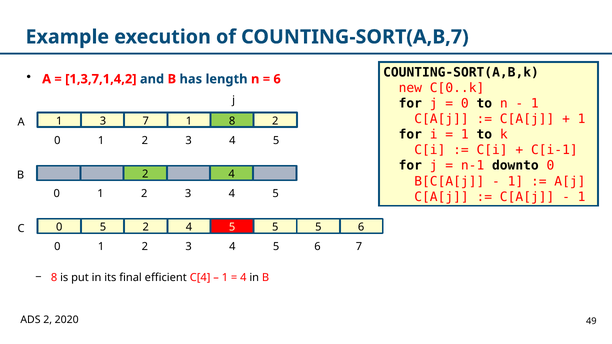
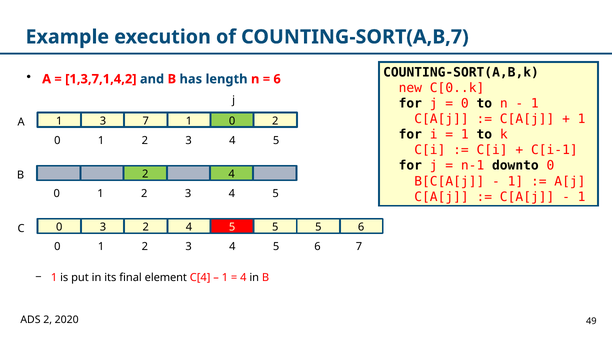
1 8: 8 -> 0 (232, 121)
0 5: 5 -> 3 (103, 227)
8: 8 -> 1 (54, 278)
efficient: efficient -> element (166, 278)
